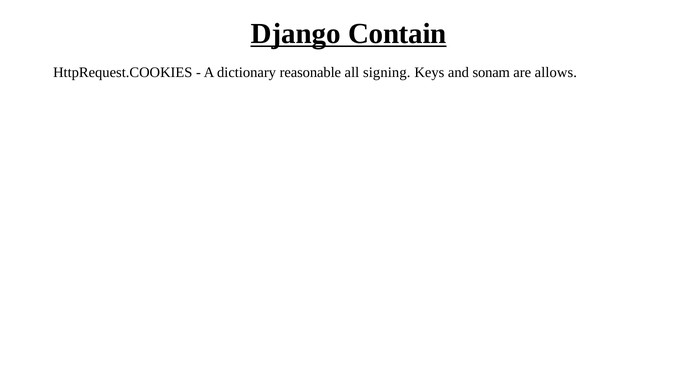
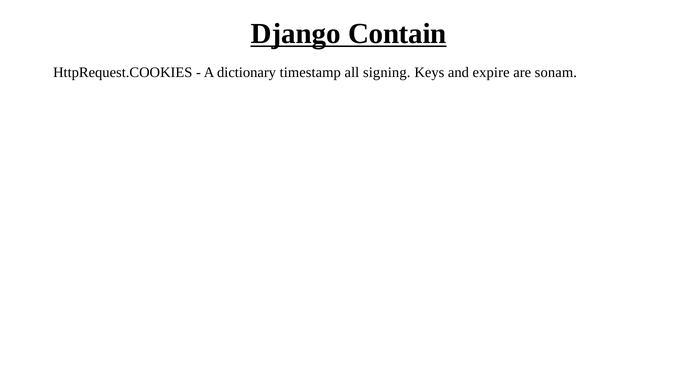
reasonable: reasonable -> timestamp (310, 72)
sonam: sonam -> expire (491, 72)
allows: allows -> sonam (556, 72)
